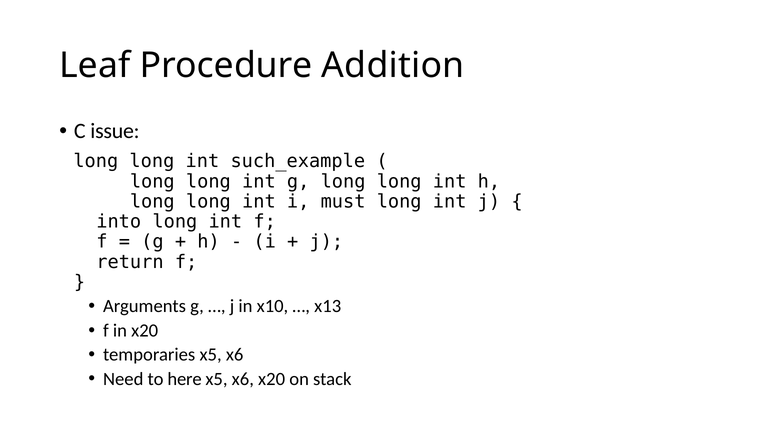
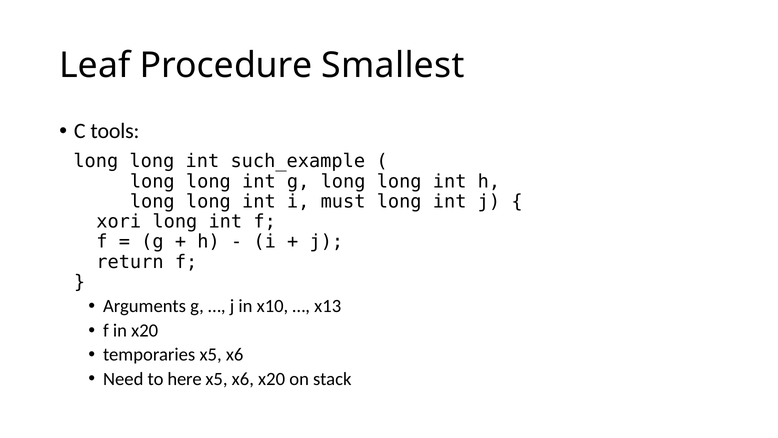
Addition: Addition -> Smallest (393, 65)
issue: issue -> tools (115, 131)
into: into -> xori (119, 222)
